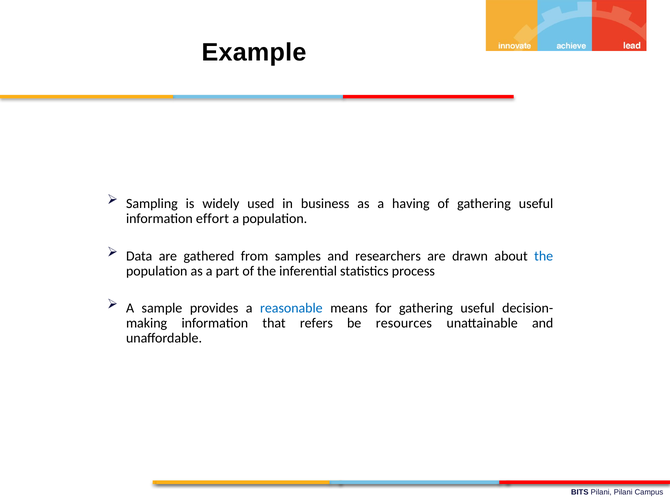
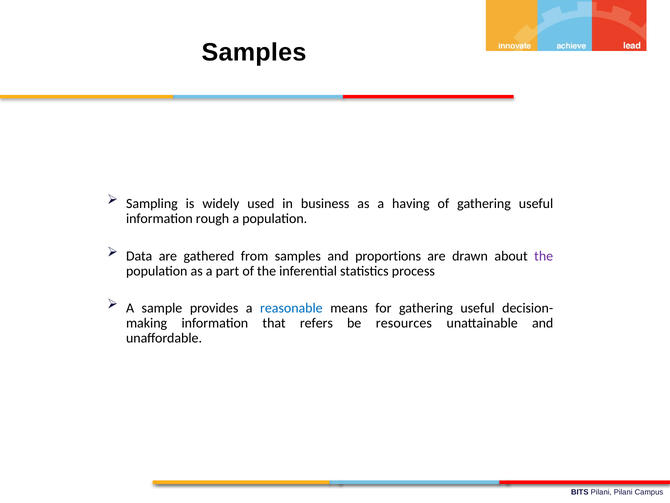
Example: Example -> Samples (254, 52)
effort: effort -> rough (213, 219)
researchers: researchers -> proportions (388, 256)
the colour: blue -> purple (544, 256)
